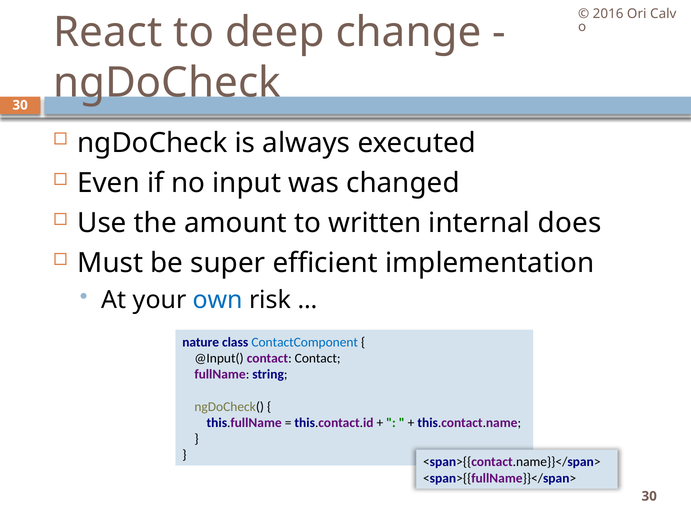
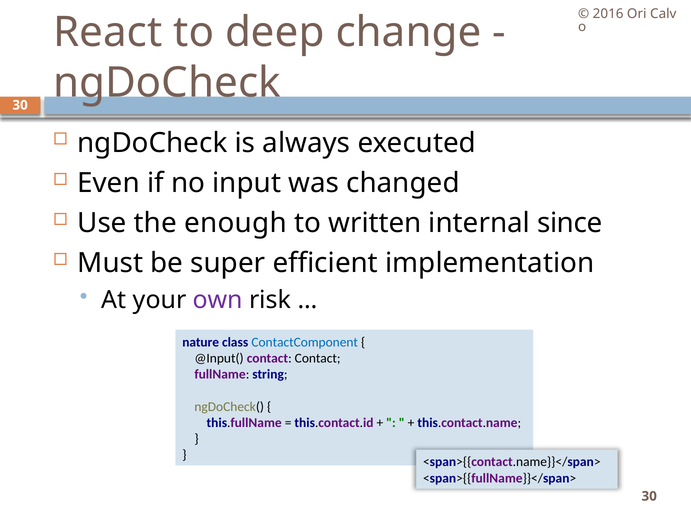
amount: amount -> enough (235, 223)
does: does -> since (570, 223)
own colour: blue -> purple (218, 300)
